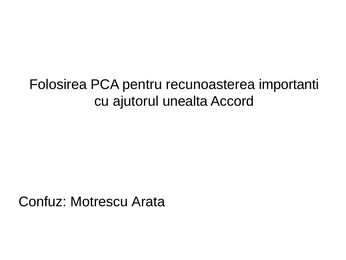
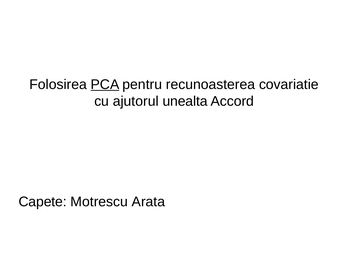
PCA underline: none -> present (105, 84)
importanti: importanti -> covariatie (289, 84)
Confuz: Confuz -> Capete (43, 201)
